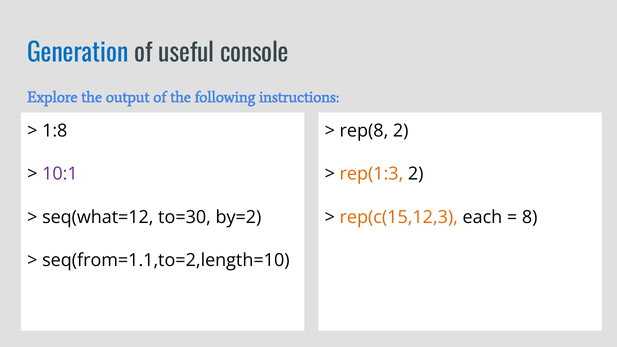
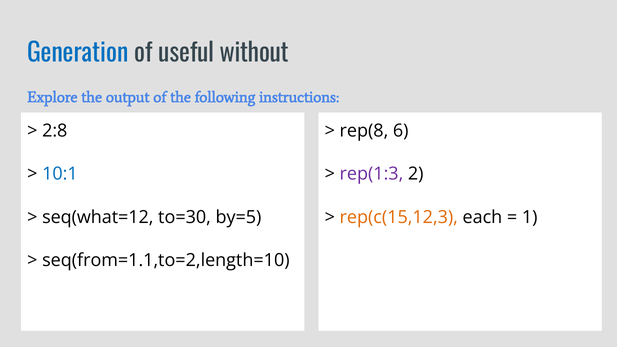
console: console -> without (254, 53)
1:8: 1:8 -> 2:8 (55, 131)
rep(8 2: 2 -> 6 (401, 131)
10:1 colour: purple -> blue (60, 174)
rep(1:3 colour: orange -> purple (371, 174)
by=2: by=2 -> by=5 (238, 217)
8: 8 -> 1 (530, 217)
